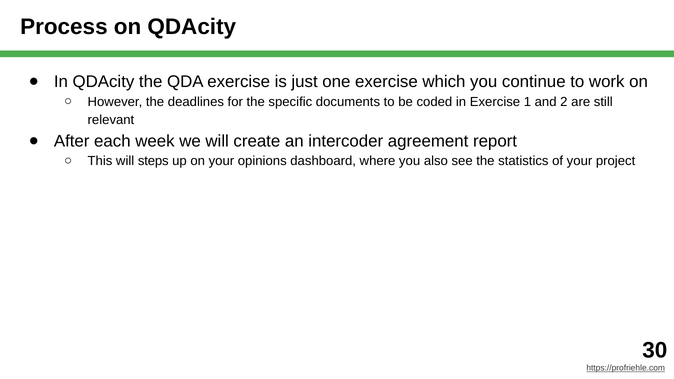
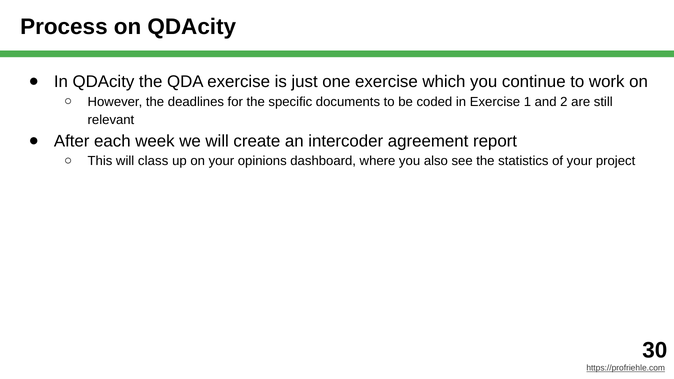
steps: steps -> class (153, 161)
